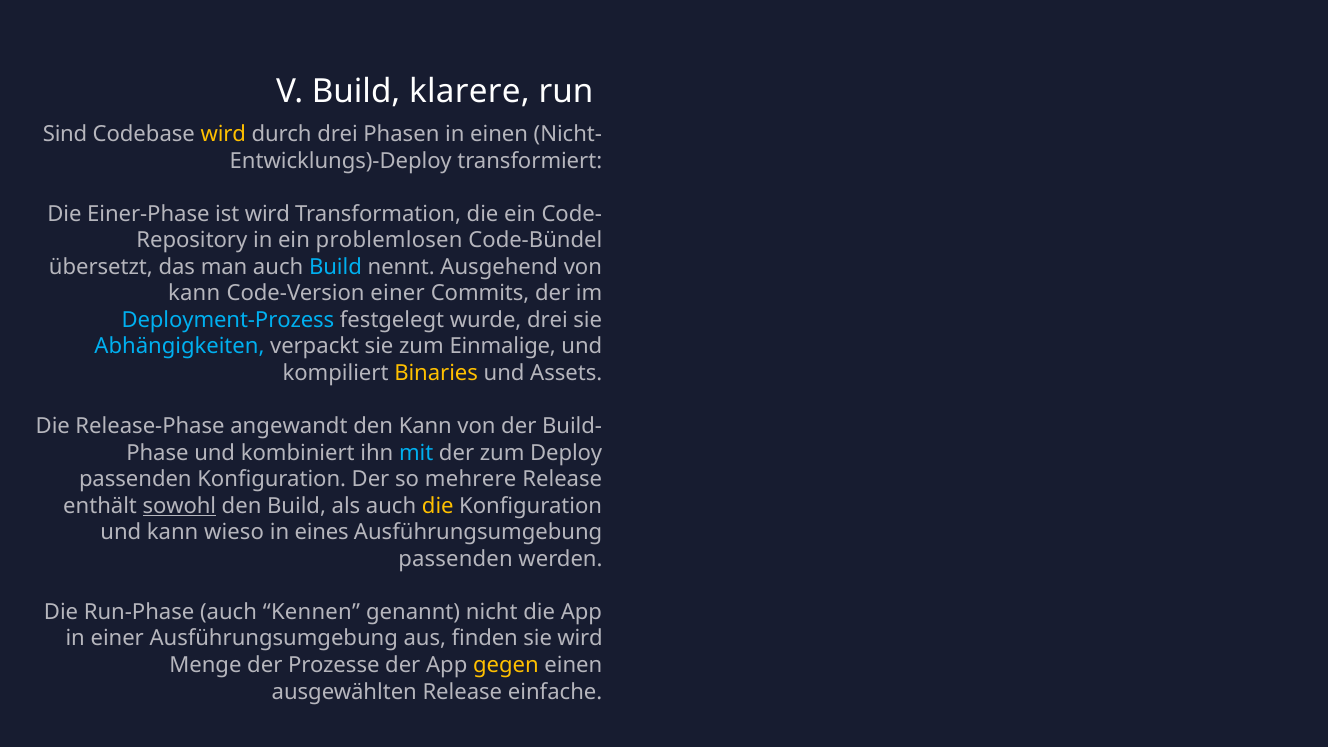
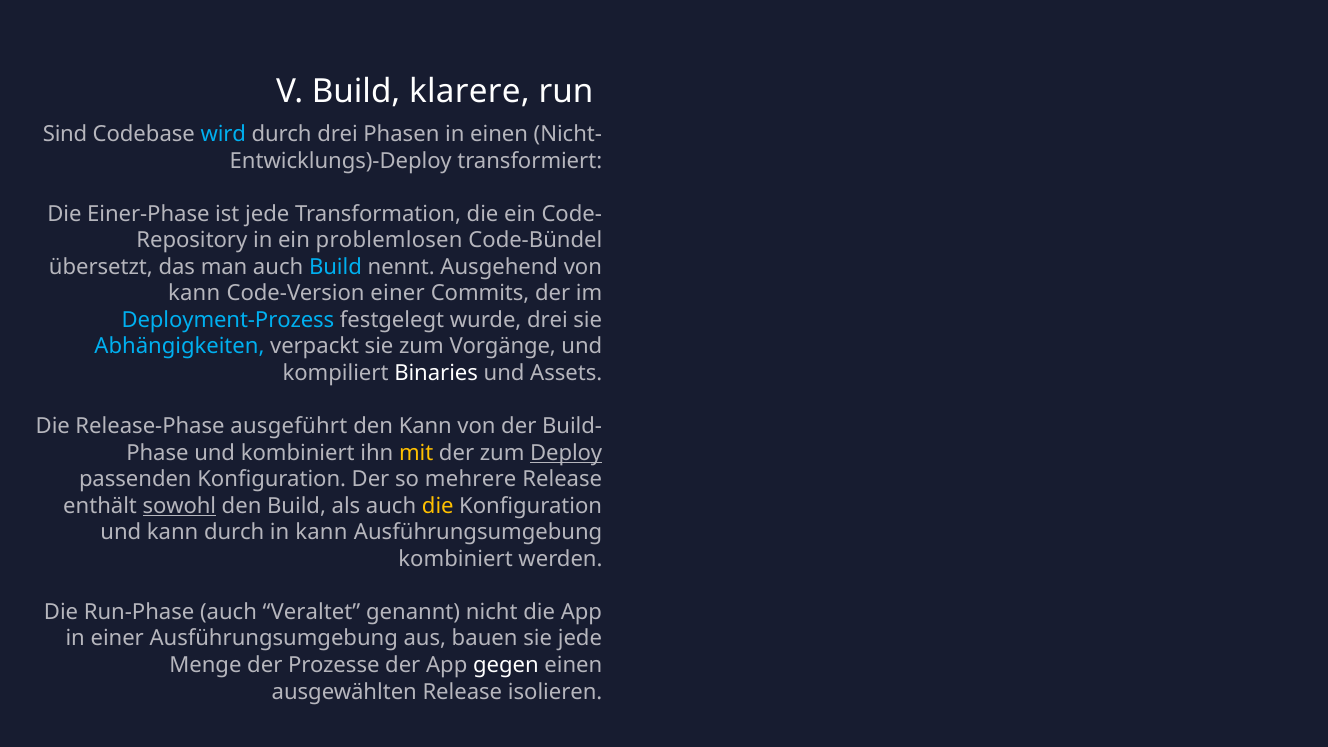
wird colour: yellow -> light blue (223, 134)
ist wird: wird -> jede (267, 214)
Einmalige: Einmalige -> Vorgänge (503, 347)
Binaries colour: yellow -> white (436, 373)
angewandt: angewandt -> ausgeführt (289, 426)
mit colour: light blue -> yellow (416, 453)
Deploy underline: none -> present (566, 453)
kann wieso: wieso -> durch (234, 532)
in eines: eines -> kann (321, 532)
passenden: passenden -> kombiniert (456, 559)
Kennen: Kennen -> Veraltet (311, 612)
finden: finden -> bauen (485, 639)
sie wird: wird -> jede (580, 639)
gegen colour: yellow -> white (506, 665)
einfache: einfache -> isolieren (555, 692)
